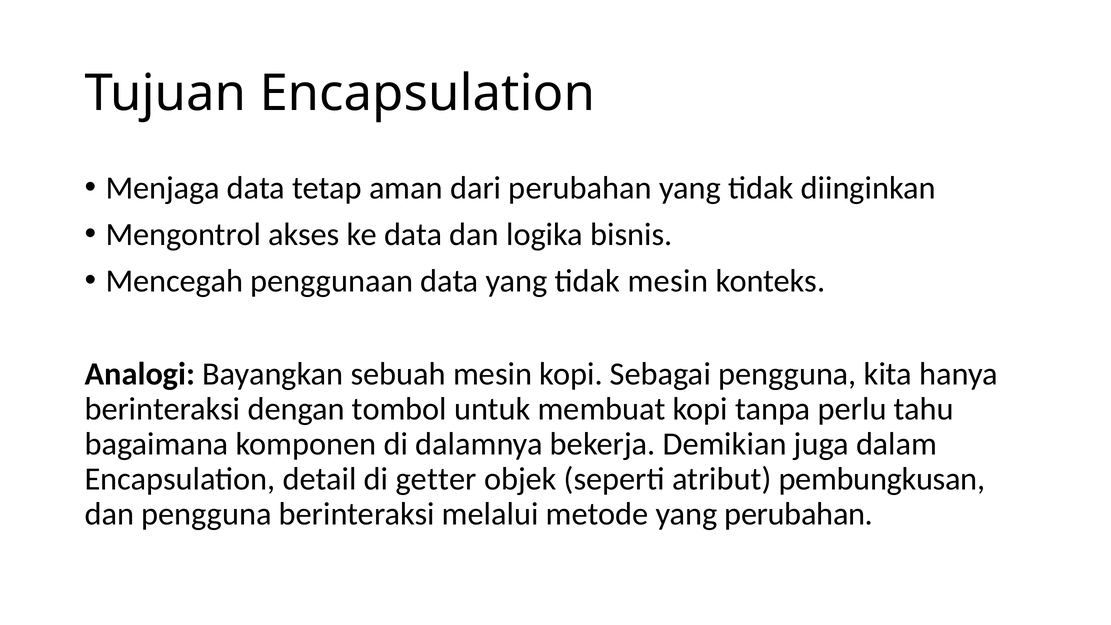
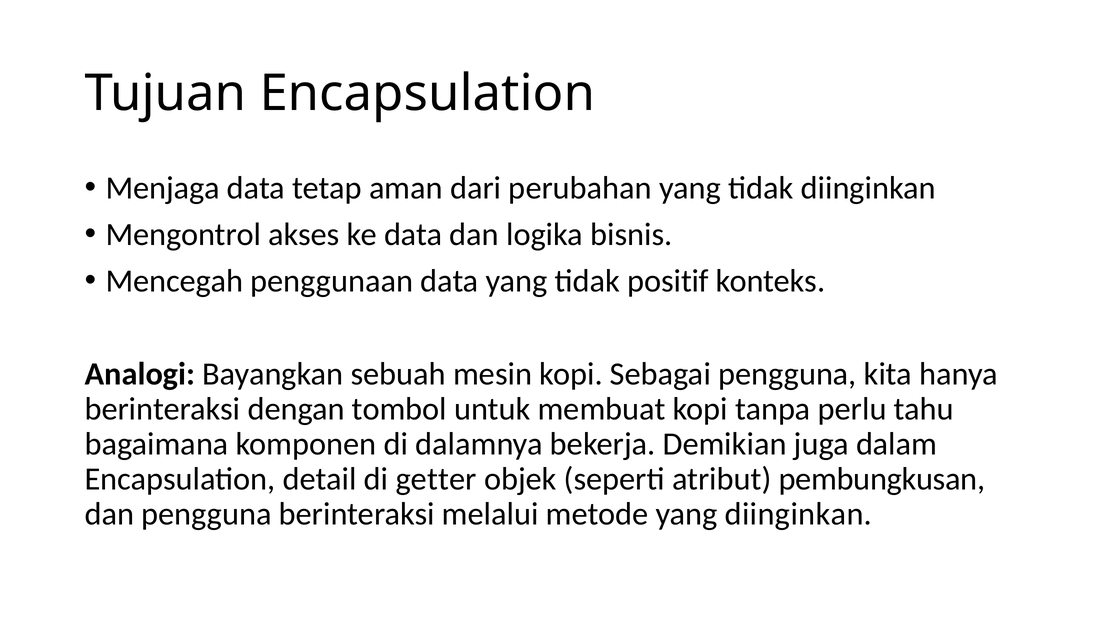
tidak mesin: mesin -> positif (668, 281)
yang perubahan: perubahan -> diinginkan (798, 514)
